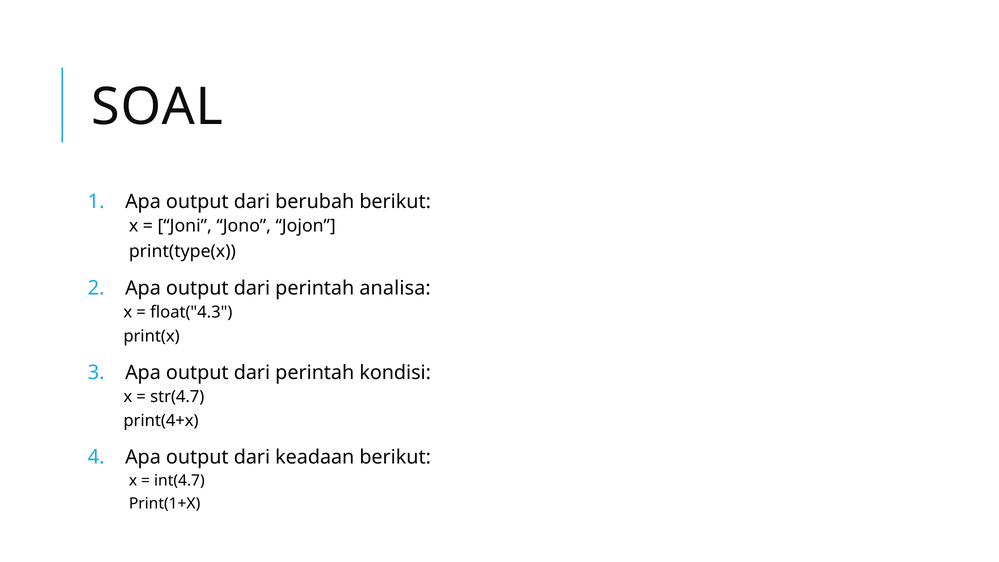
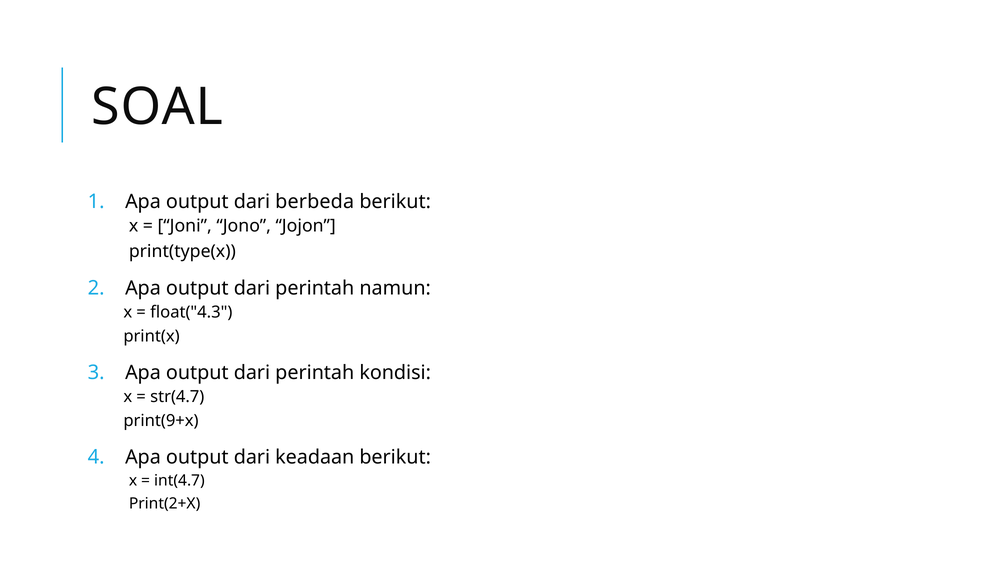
berubah: berubah -> berbeda (315, 202)
analisa: analisa -> namun (395, 288)
print(4+x: print(4+x -> print(9+x (161, 421)
Print(1+X: Print(1+X -> Print(2+X (165, 503)
